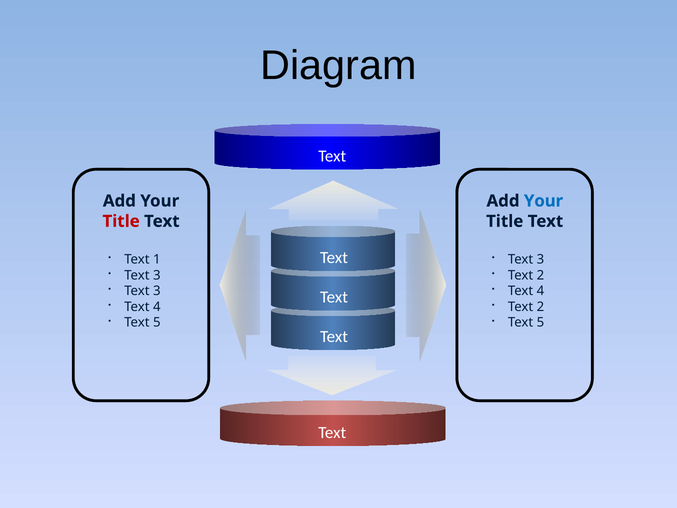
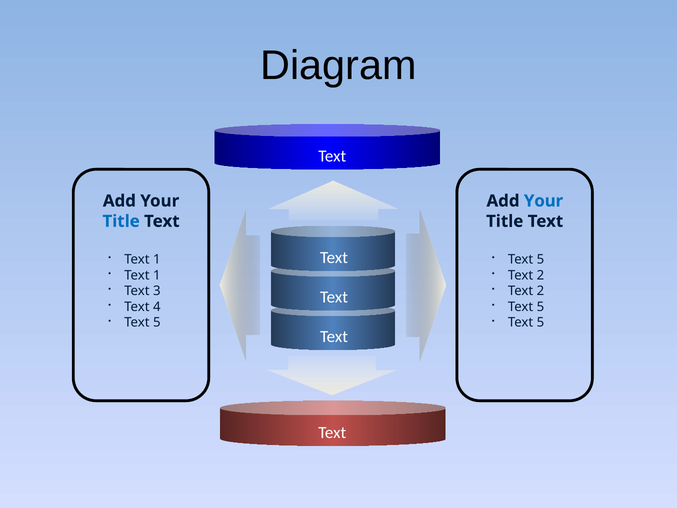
Title colour: red -> blue (121, 221)
3: 3 -> 5 (540, 259)
3: 3 -> 1 (157, 275)
4: 4 -> 2 (540, 291)
2: 2 -> 5 (540, 307)
